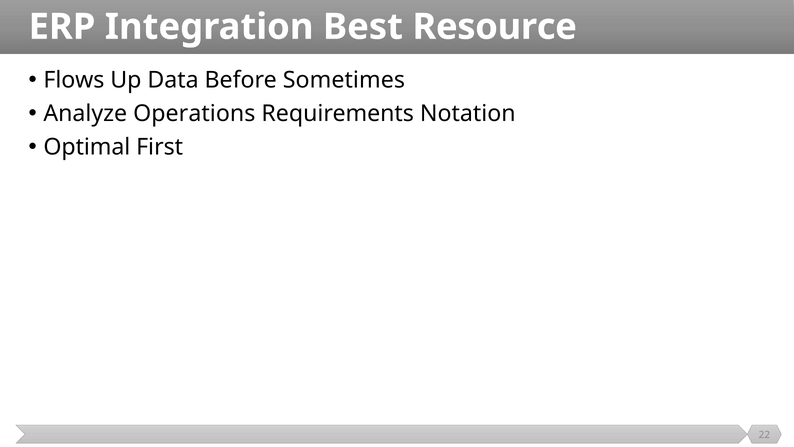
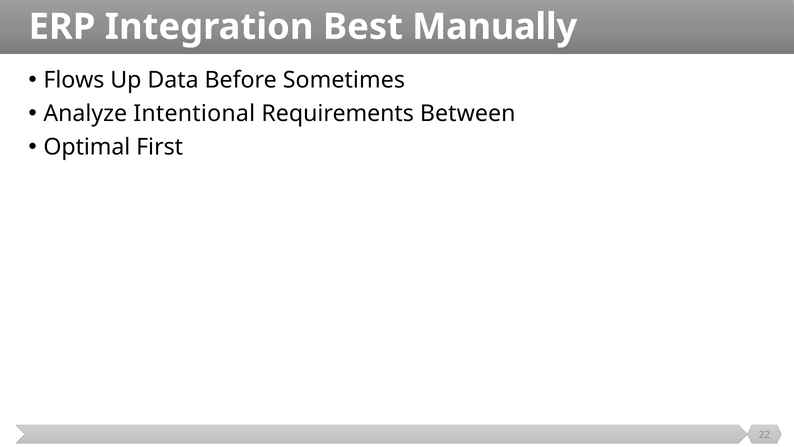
Resource: Resource -> Manually (495, 27)
Operations: Operations -> Intentional (194, 113)
Notation: Notation -> Between (468, 113)
